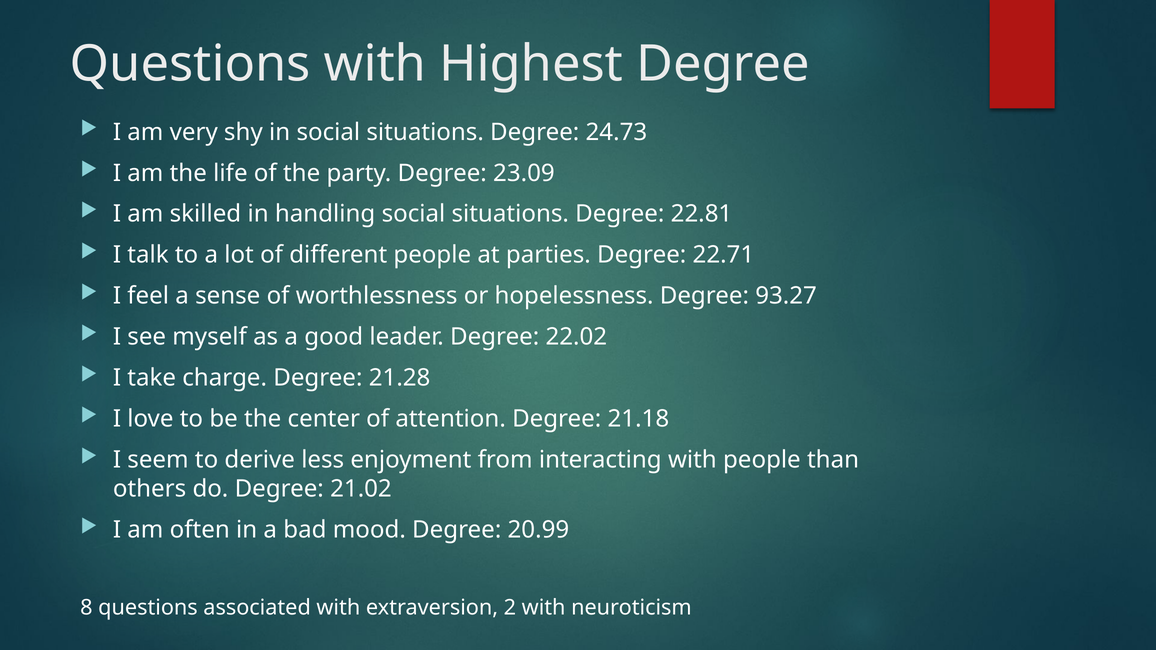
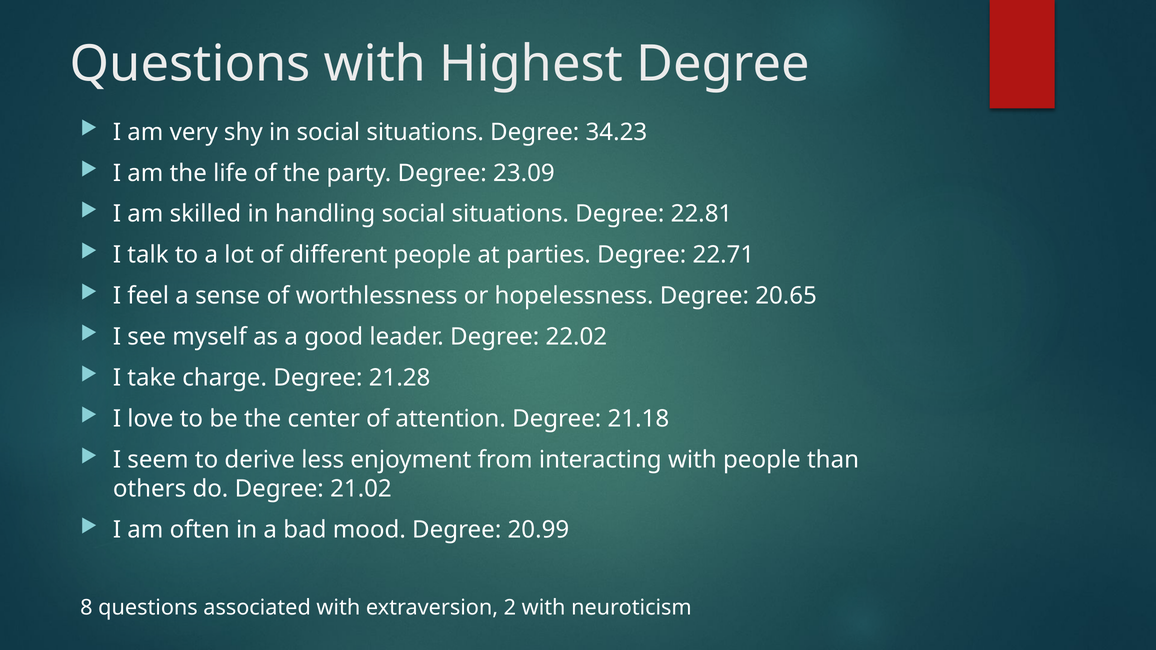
24.73: 24.73 -> 34.23 (616, 132)
93.27: 93.27 -> 20.65 (786, 296)
